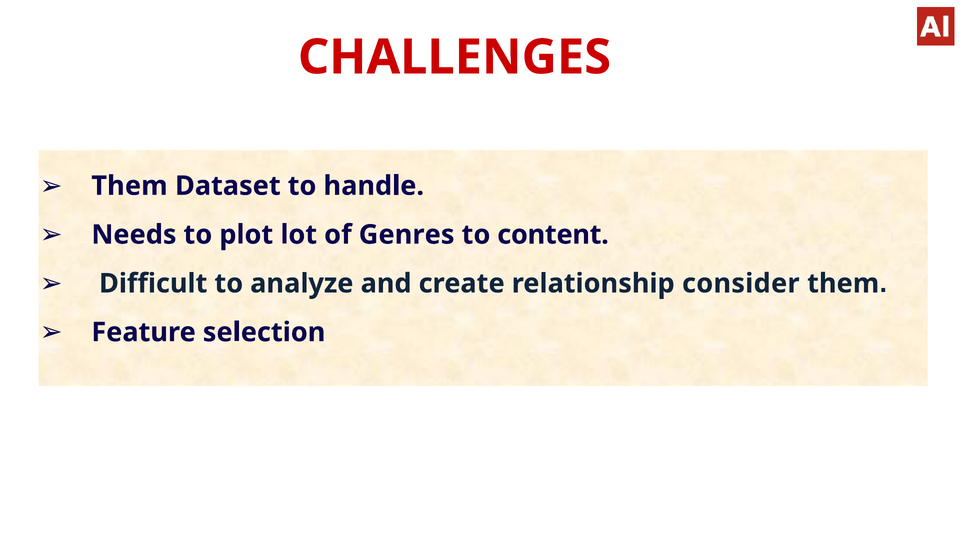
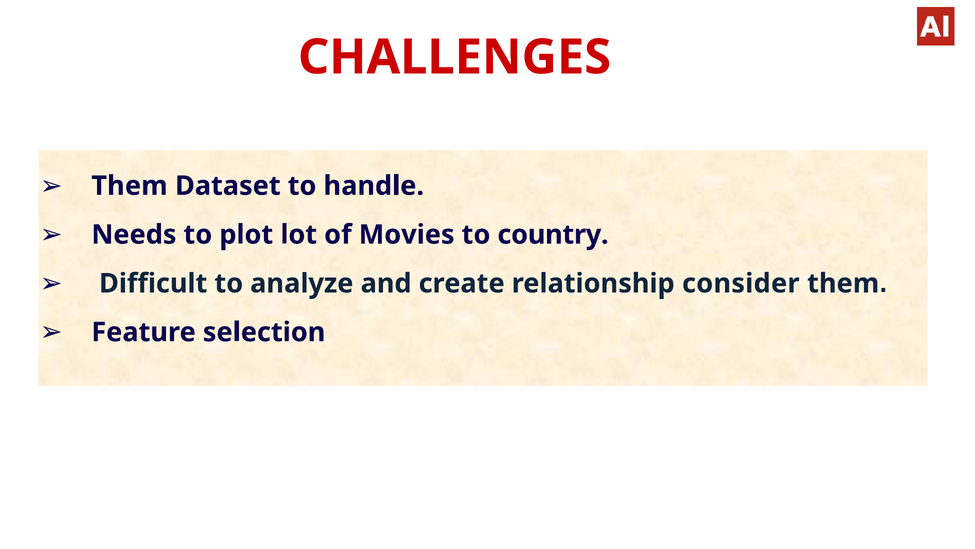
Genres: Genres -> Movies (407, 234)
content: content -> country (553, 234)
